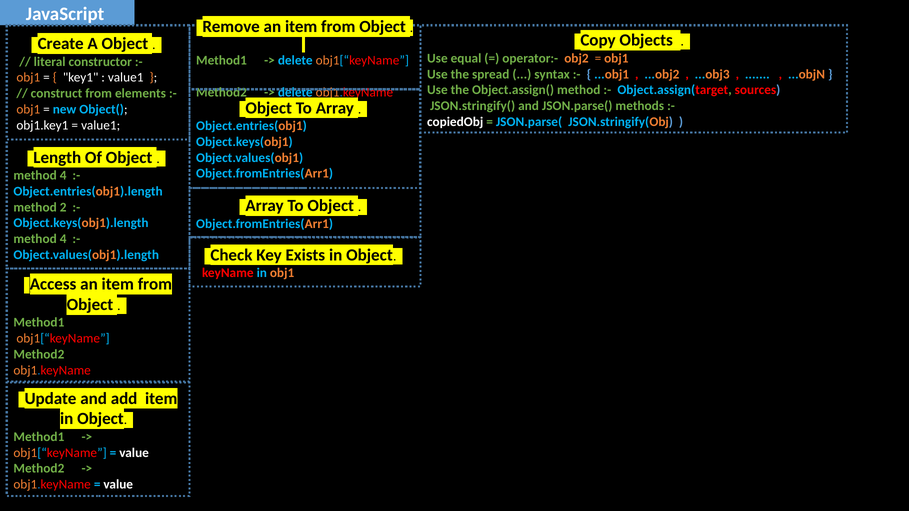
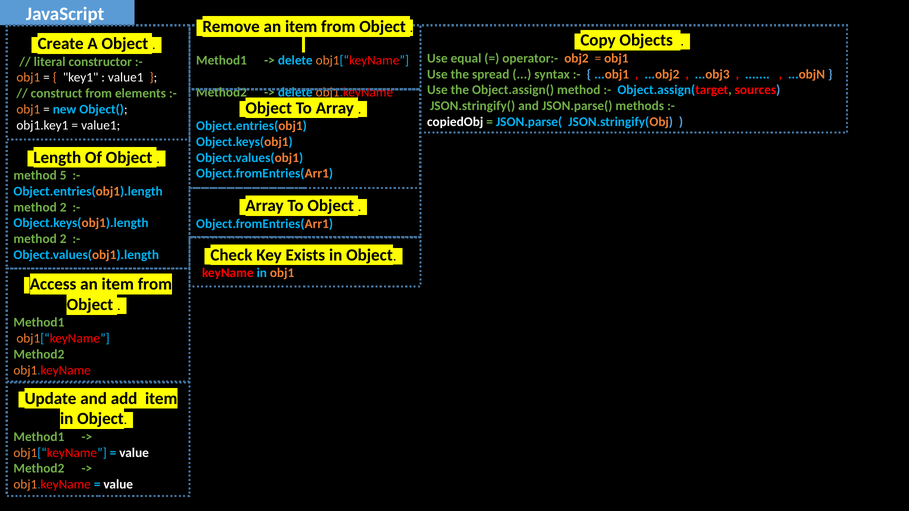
4: 4 -> 5 (63, 175)
4: 4 -> 2 (63, 239)
